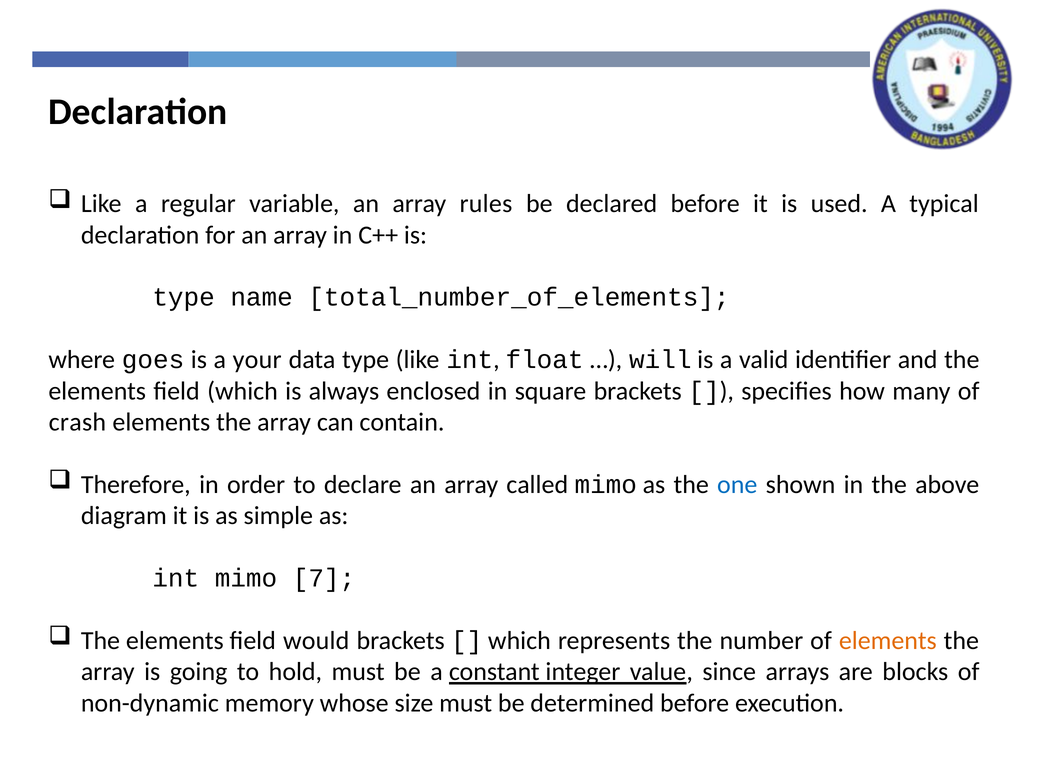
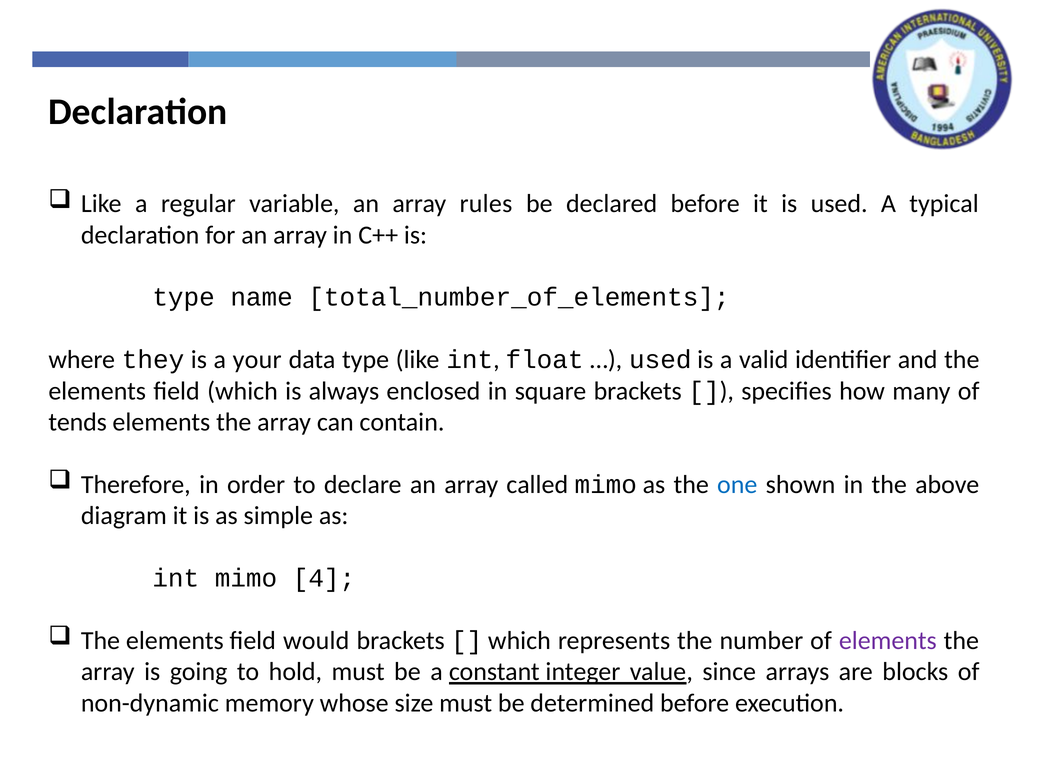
goes: goes -> they (153, 360)
will: will -> used (660, 360)
crash: crash -> tends (78, 422)
7: 7 -> 4 (324, 578)
elements colour: orange -> purple (888, 641)
